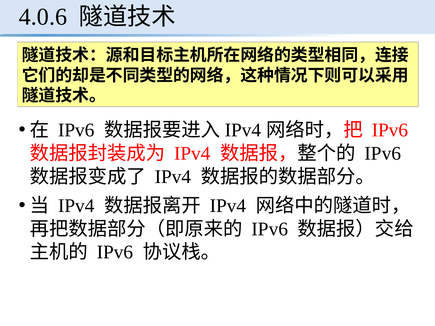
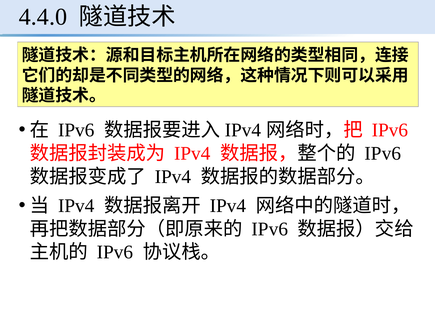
4.0.6: 4.0.6 -> 4.4.0 (43, 17)
